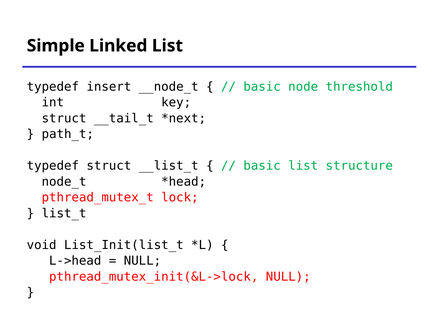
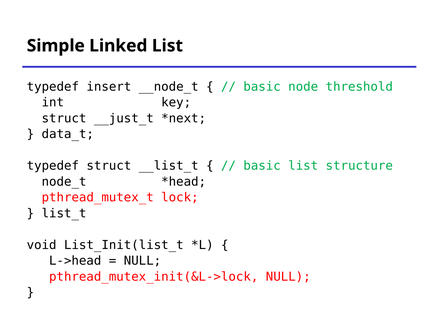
__tail_t: __tail_t -> __just_t (124, 119)
path_t: path_t -> data_t (68, 134)
